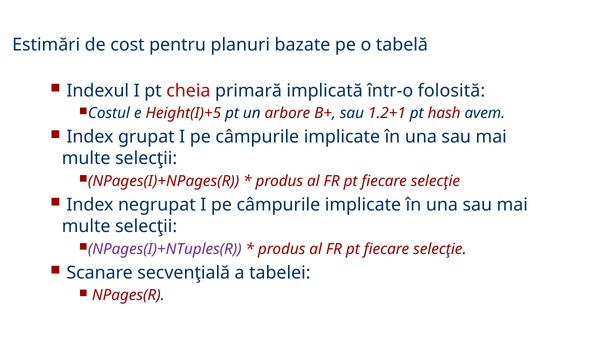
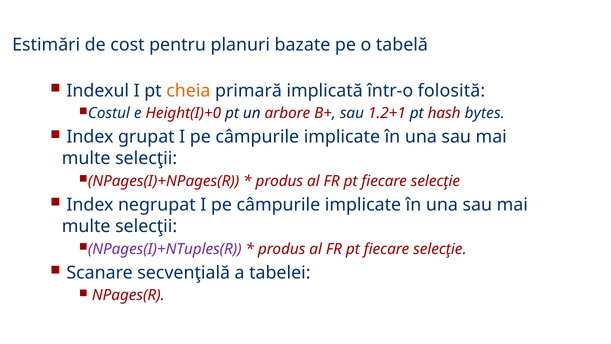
cheia colour: red -> orange (188, 91)
Height(I)+5: Height(I)+5 -> Height(I)+0 (183, 113)
avem: avem -> bytes (485, 113)
